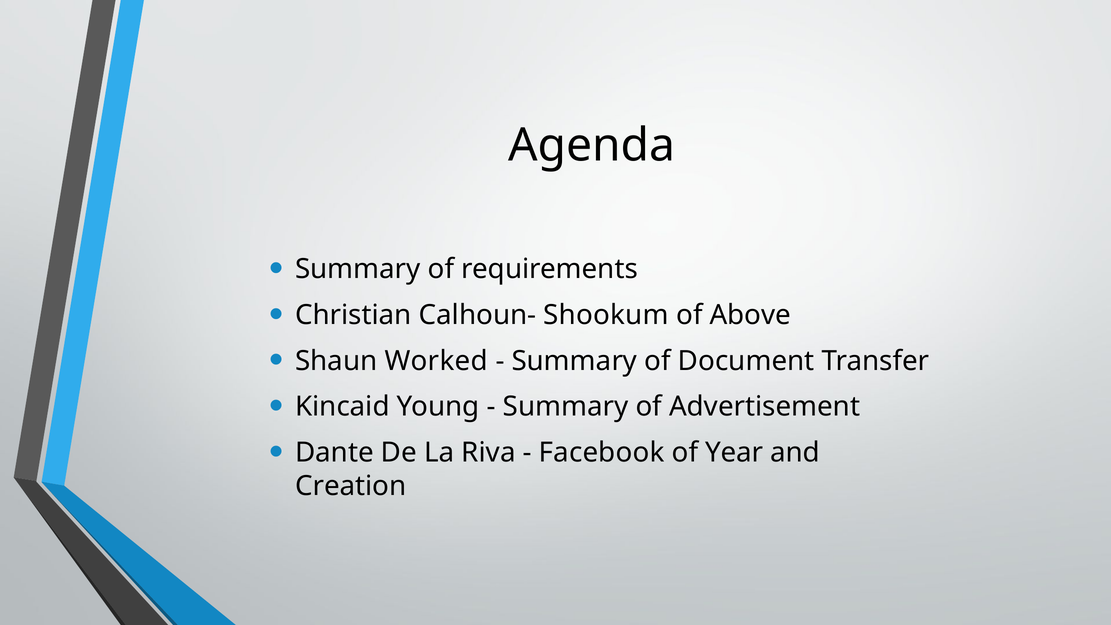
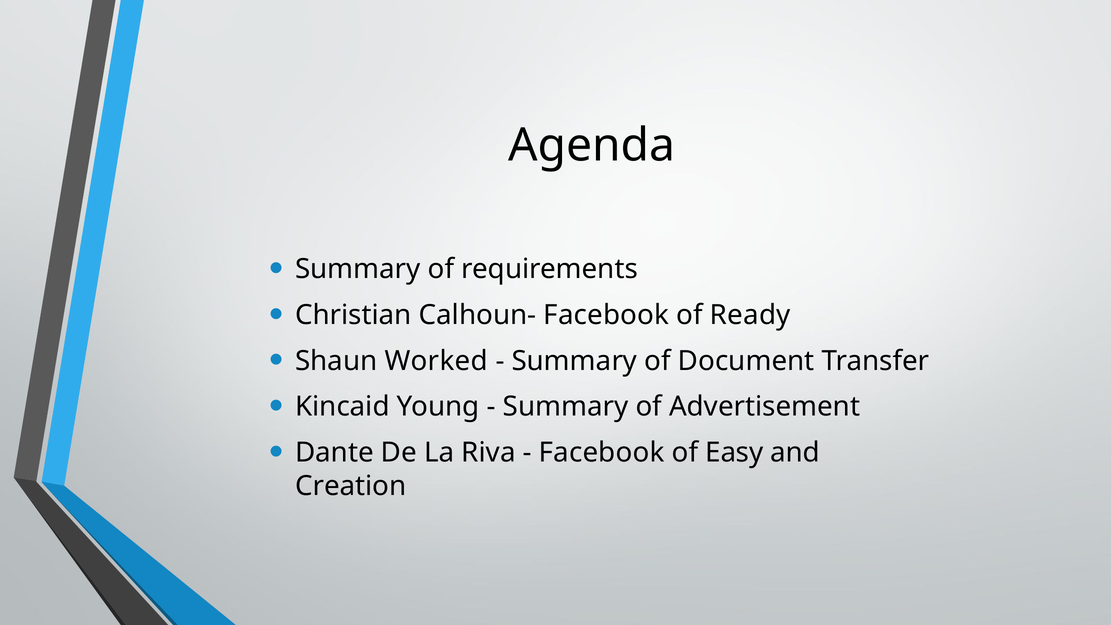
Calhoun- Shookum: Shookum -> Facebook (606, 315)
Above: Above -> Ready (750, 315)
Year: Year -> Easy (734, 453)
